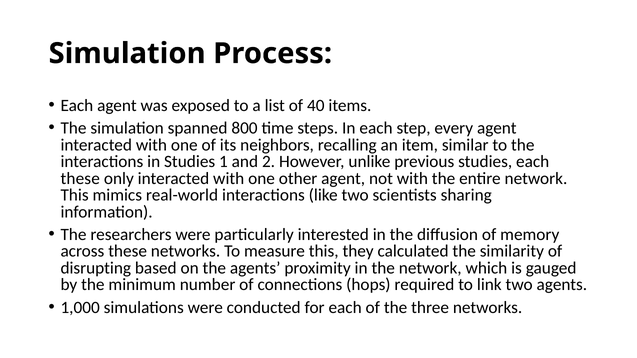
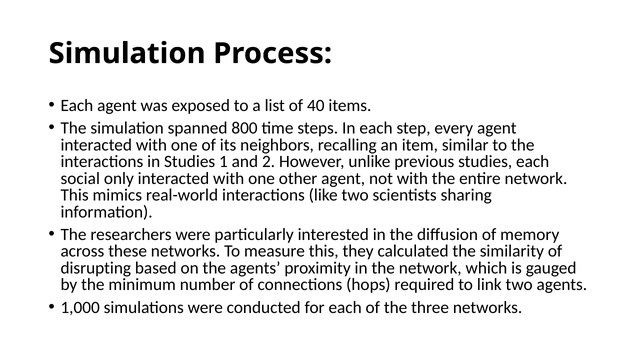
these: these -> social (80, 178)
